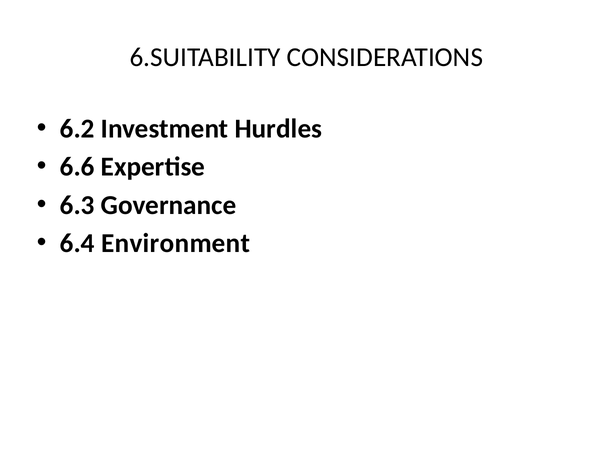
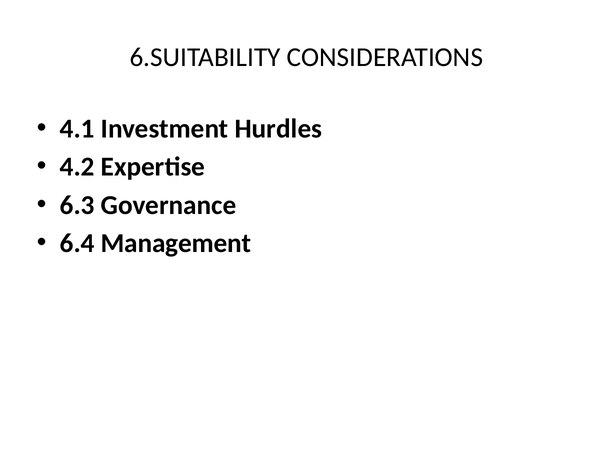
6.2: 6.2 -> 4.1 (77, 129)
6.6: 6.6 -> 4.2 (77, 167)
Environment: Environment -> Management (176, 243)
